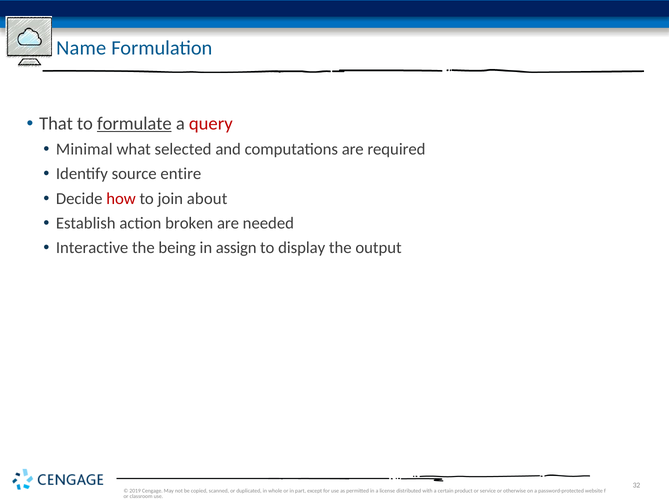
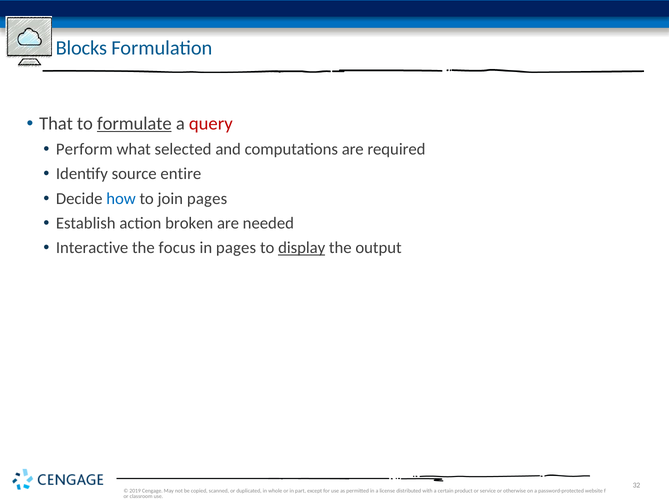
Name: Name -> Blocks (81, 48)
Minimal: Minimal -> Perform (84, 149)
how colour: red -> blue (121, 198)
join about: about -> pages (207, 198)
being: being -> focus (177, 248)
in assign: assign -> pages (236, 248)
display underline: none -> present (302, 248)
